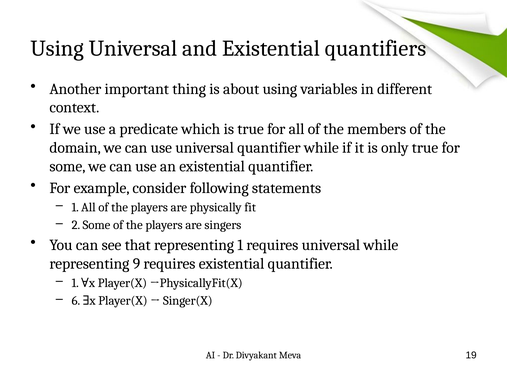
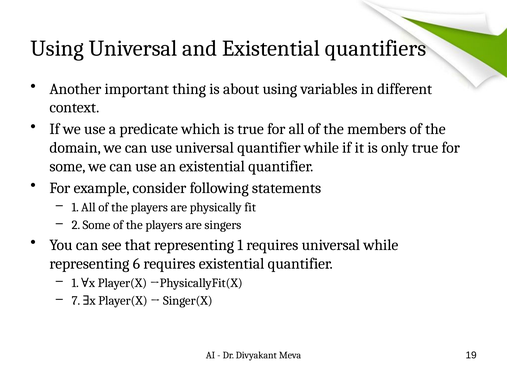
9: 9 -> 6 (136, 264)
6: 6 -> 7 (76, 301)
